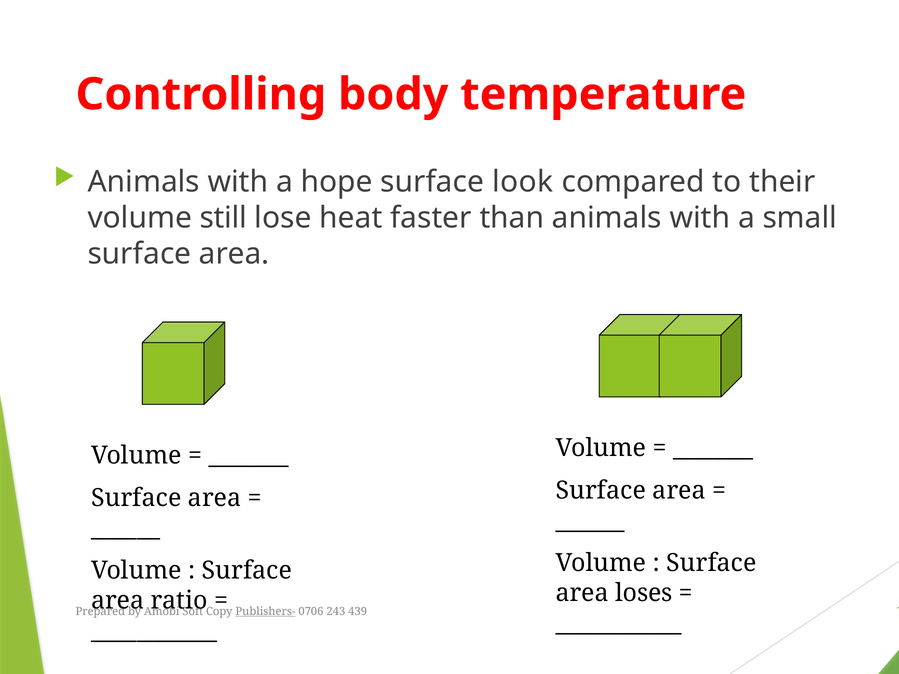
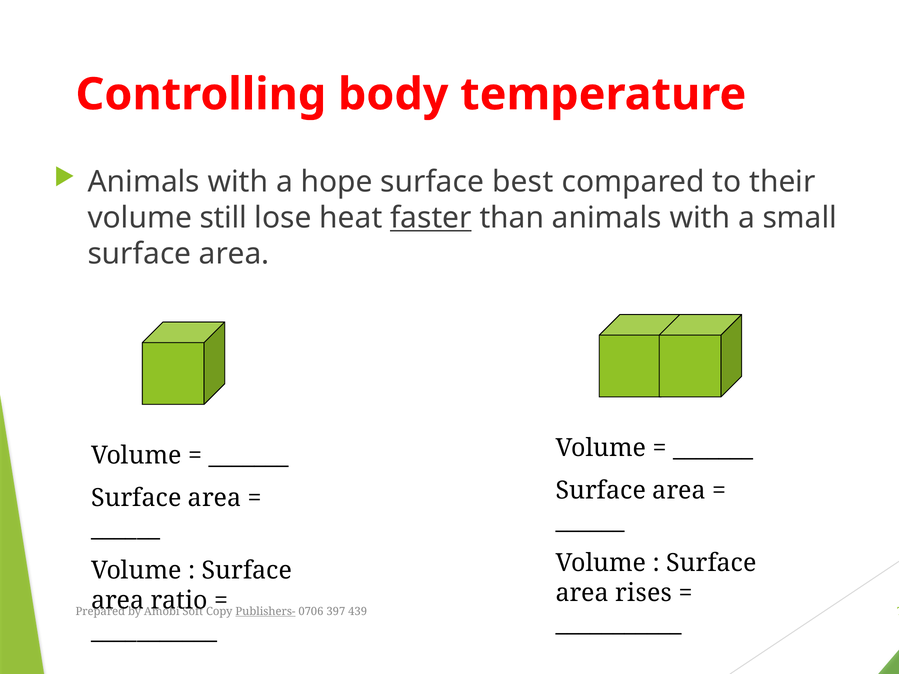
look: look -> best (523, 182)
faster underline: none -> present (431, 218)
loses: loses -> rises (644, 593)
243: 243 -> 397 (336, 612)
